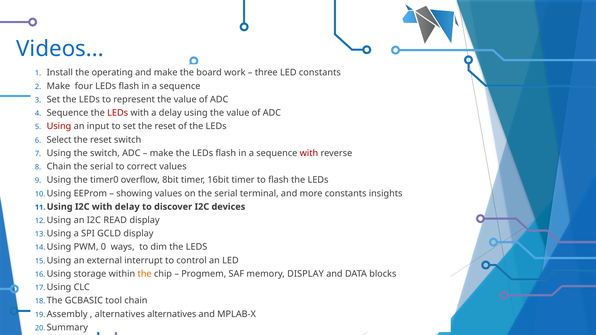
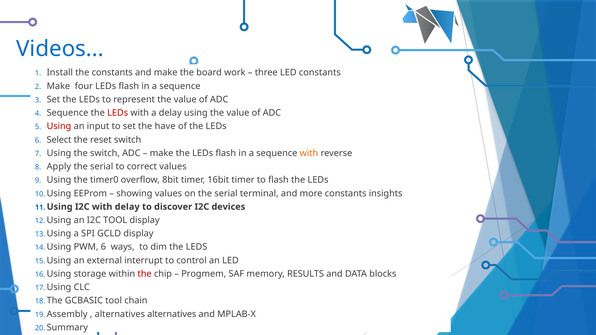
the operating: operating -> constants (112, 73)
set the reset: reset -> have (165, 126)
with colour: red -> orange (309, 153)
Chain: Chain -> Apply (59, 167)
I2C READ: READ -> TOOL (115, 220)
PWM 0: 0 -> 6 (103, 247)
the colour: orange -> red (145, 274)
memory DISPLAY: DISPLAY -> RESULTS (306, 274)
